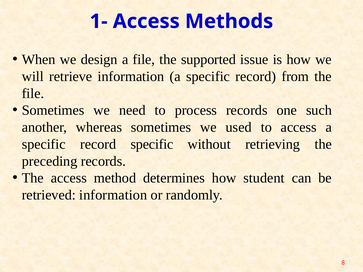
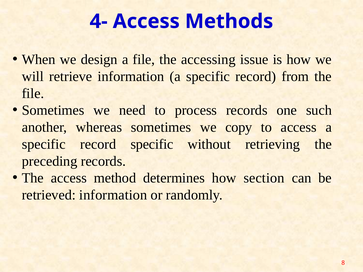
1-: 1- -> 4- (99, 21)
supported: supported -> accessing (208, 60)
used: used -> copy (239, 127)
student: student -> section (264, 178)
